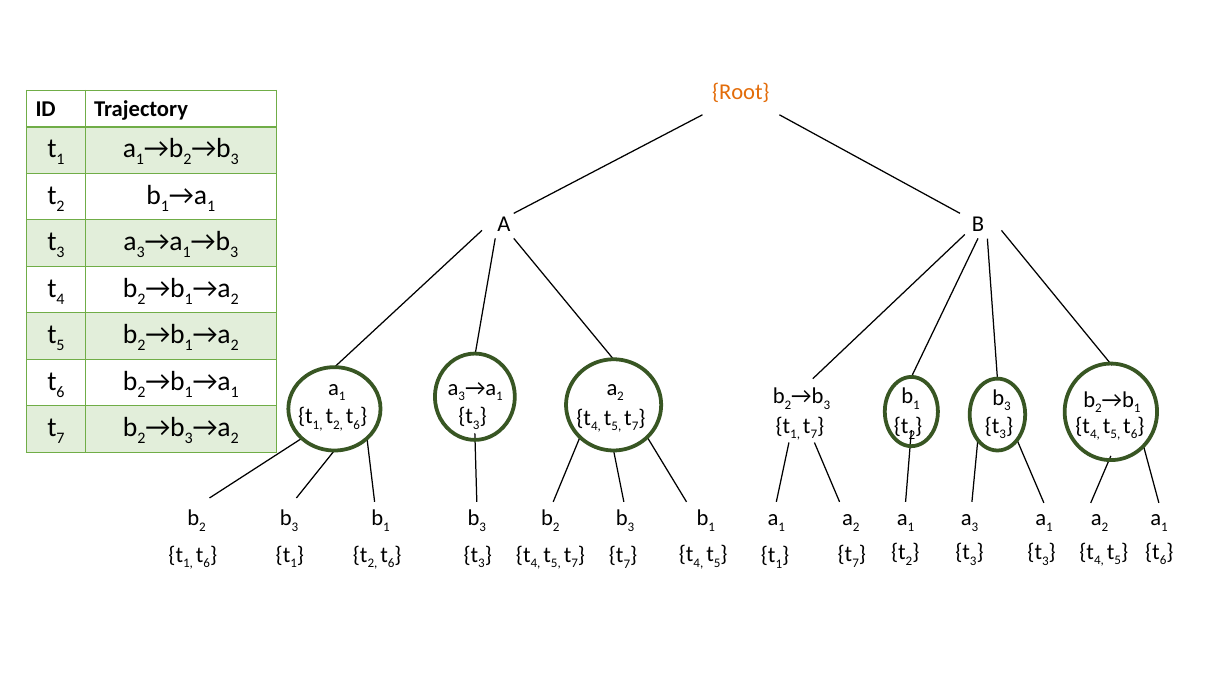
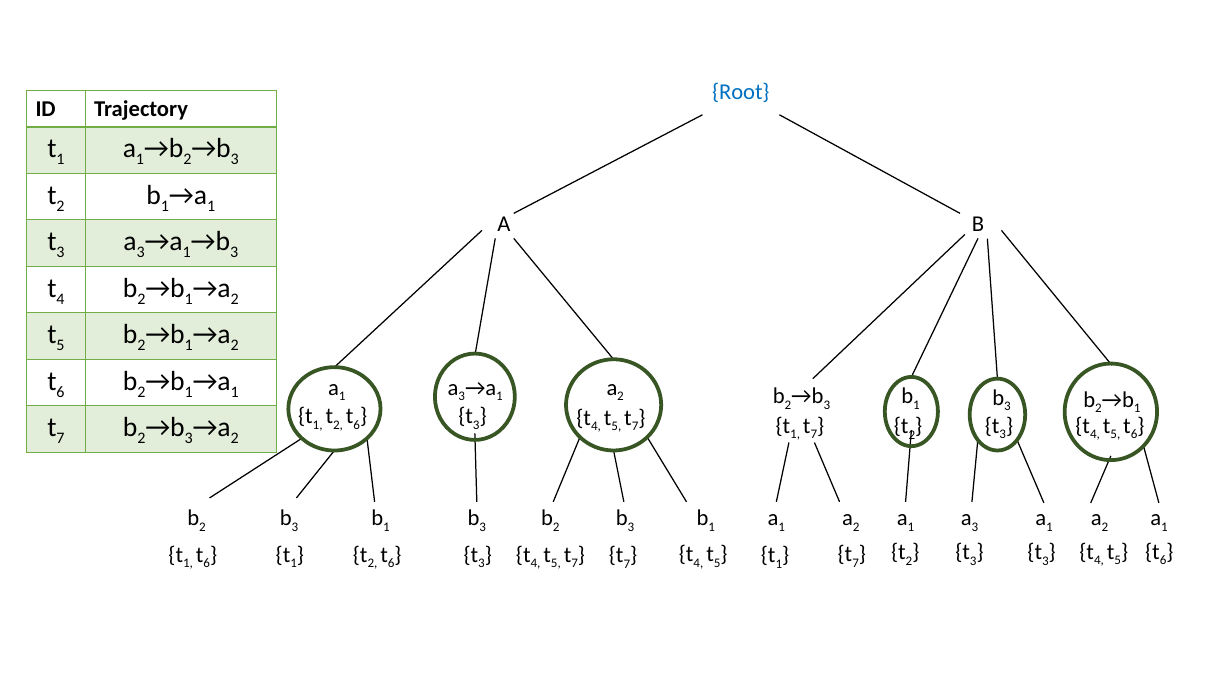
Root colour: orange -> blue (741, 92)
